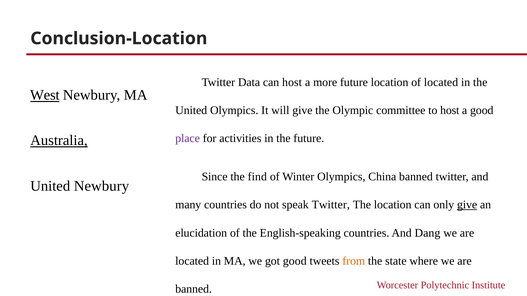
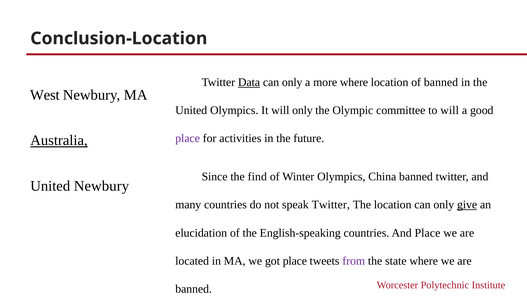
Data underline: none -> present (249, 82)
host: host -> only (292, 82)
more future: future -> where (354, 82)
of located: located -> banned (441, 82)
West underline: present -> none (45, 95)
will give: give -> only (302, 111)
to host: host -> will (450, 111)
And Dang: Dang -> Place (427, 233)
got good: good -> place (295, 261)
from colour: orange -> purple (354, 261)
